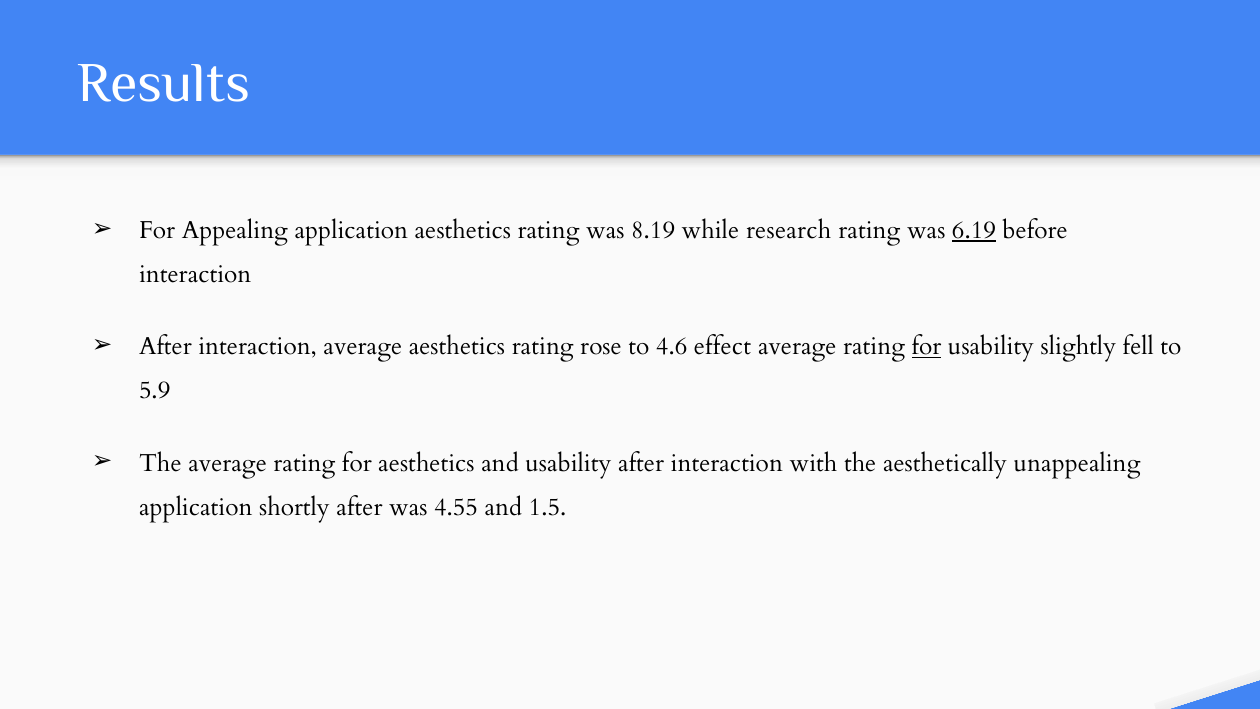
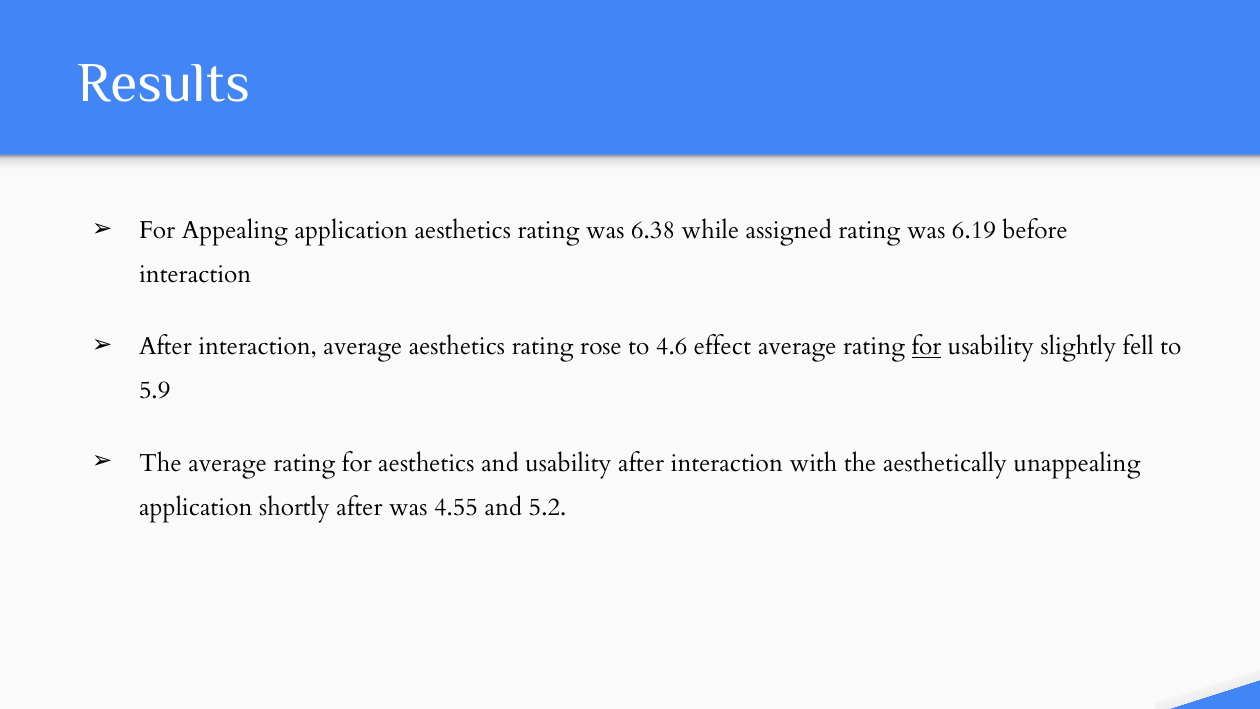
8.19: 8.19 -> 6.38 (653, 230)
research: research -> assigned (789, 230)
6.19 underline: present -> none (974, 230)
1.5: 1.5 -> 5.2 (548, 507)
